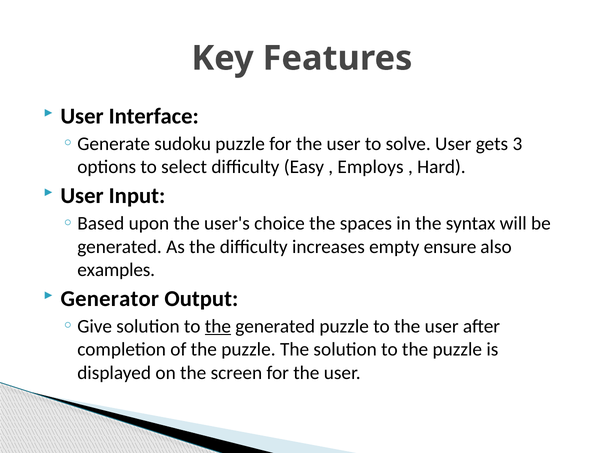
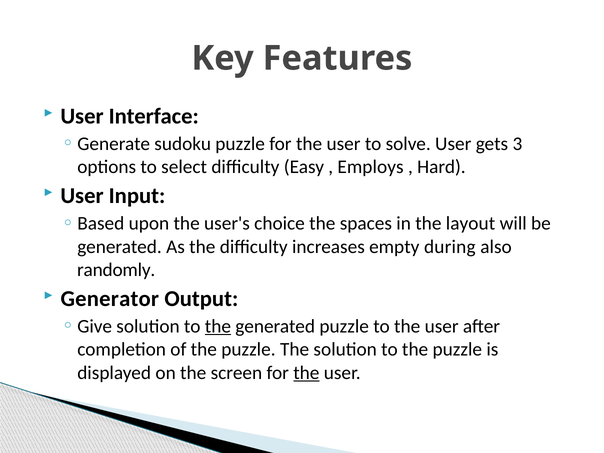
syntax: syntax -> layout (471, 223)
ensure: ensure -> during (450, 247)
examples: examples -> randomly (116, 270)
the underline: none -> present (306, 373)
